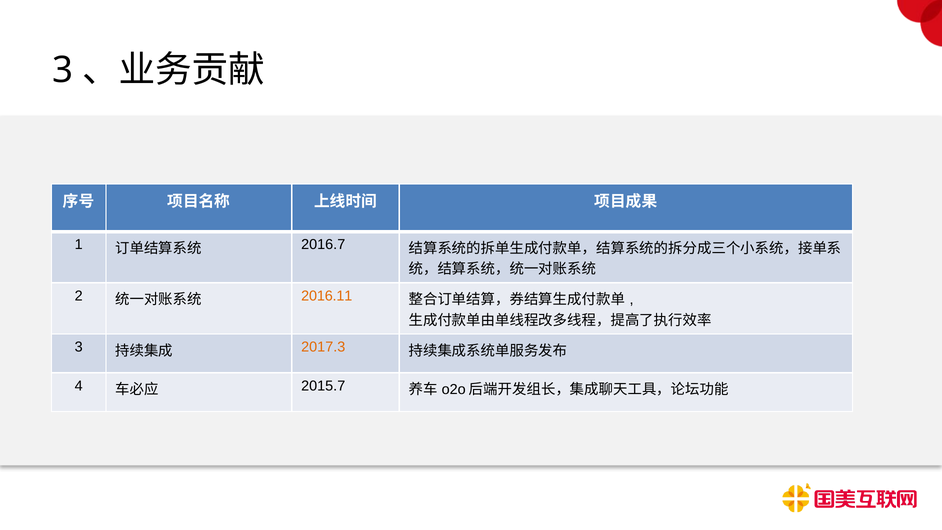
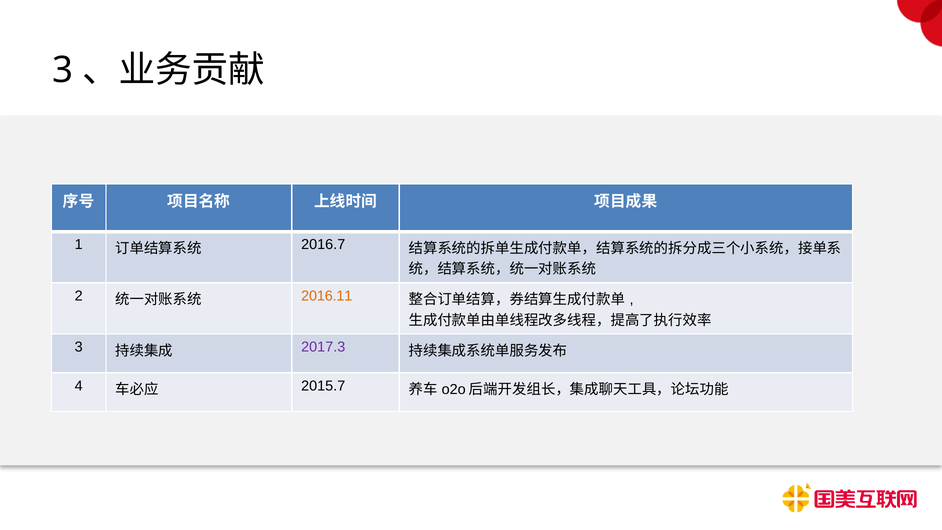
2017.3 colour: orange -> purple (323, 347)
